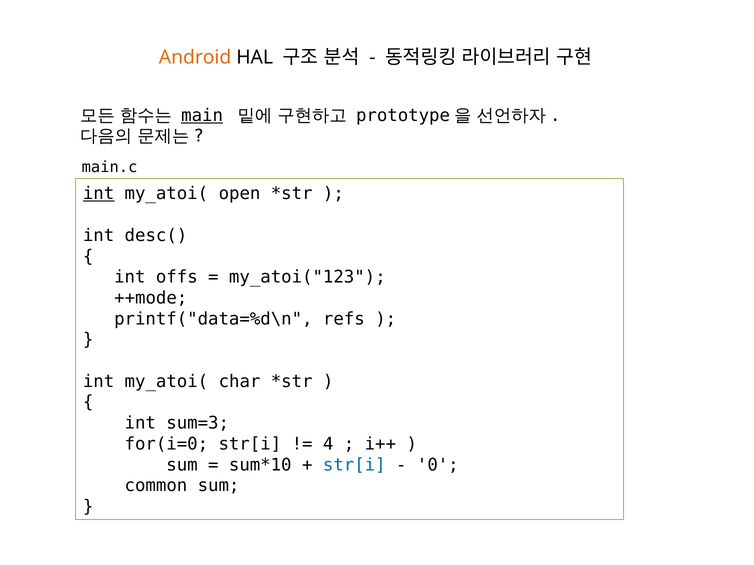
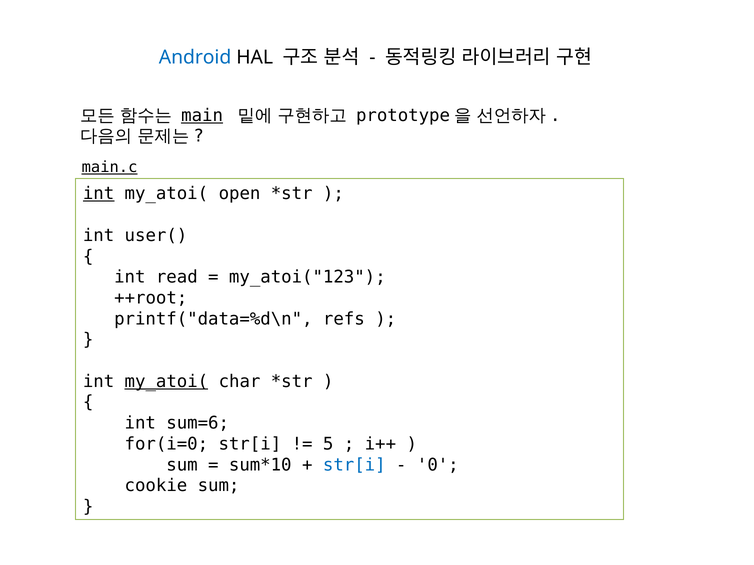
Android colour: orange -> blue (195, 58)
main.c underline: none -> present (110, 168)
desc(: desc( -> user( (156, 236)
offs: offs -> read (177, 277)
++mode: ++mode -> ++root (151, 298)
my_atoi( underline: none -> present (166, 382)
sum=3: sum=3 -> sum=6 (198, 423)
4: 4 -> 5 (328, 444)
common: common -> cookie (156, 486)
